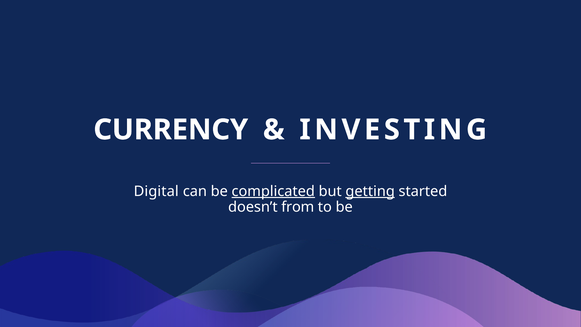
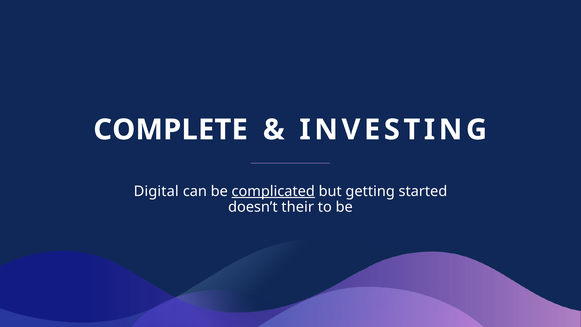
CURRENCY: CURRENCY -> COMPLETE (171, 130)
getting underline: present -> none (370, 191)
from: from -> their (298, 207)
